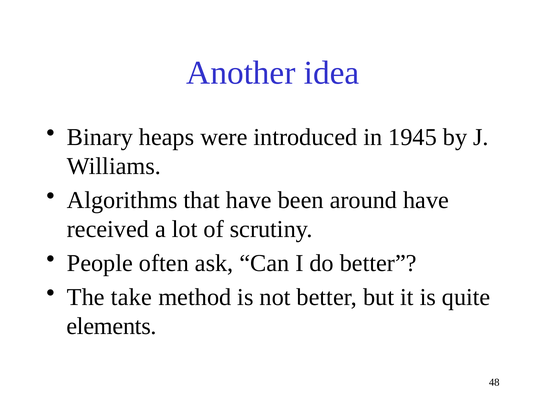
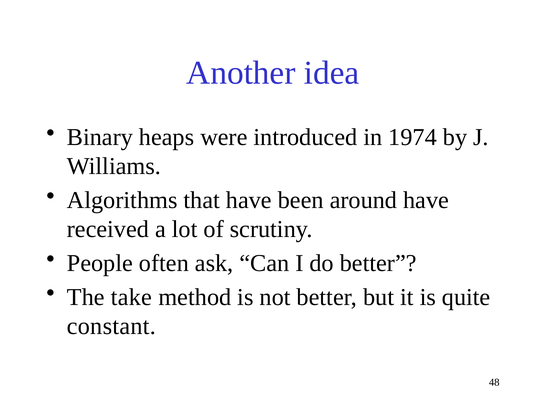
1945: 1945 -> 1974 (413, 137)
elements: elements -> constant (111, 327)
